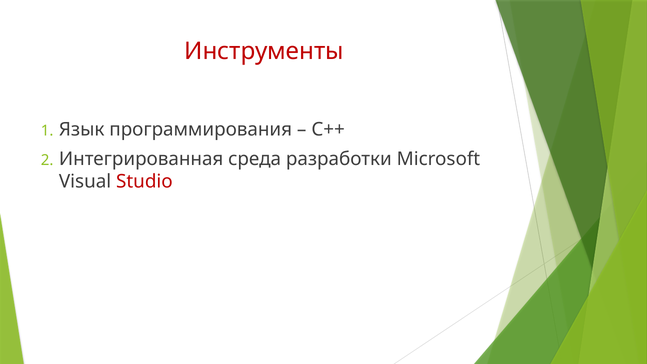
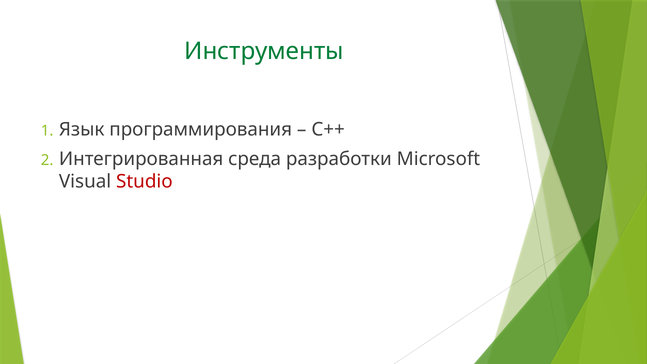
Инструменты colour: red -> green (264, 51)
